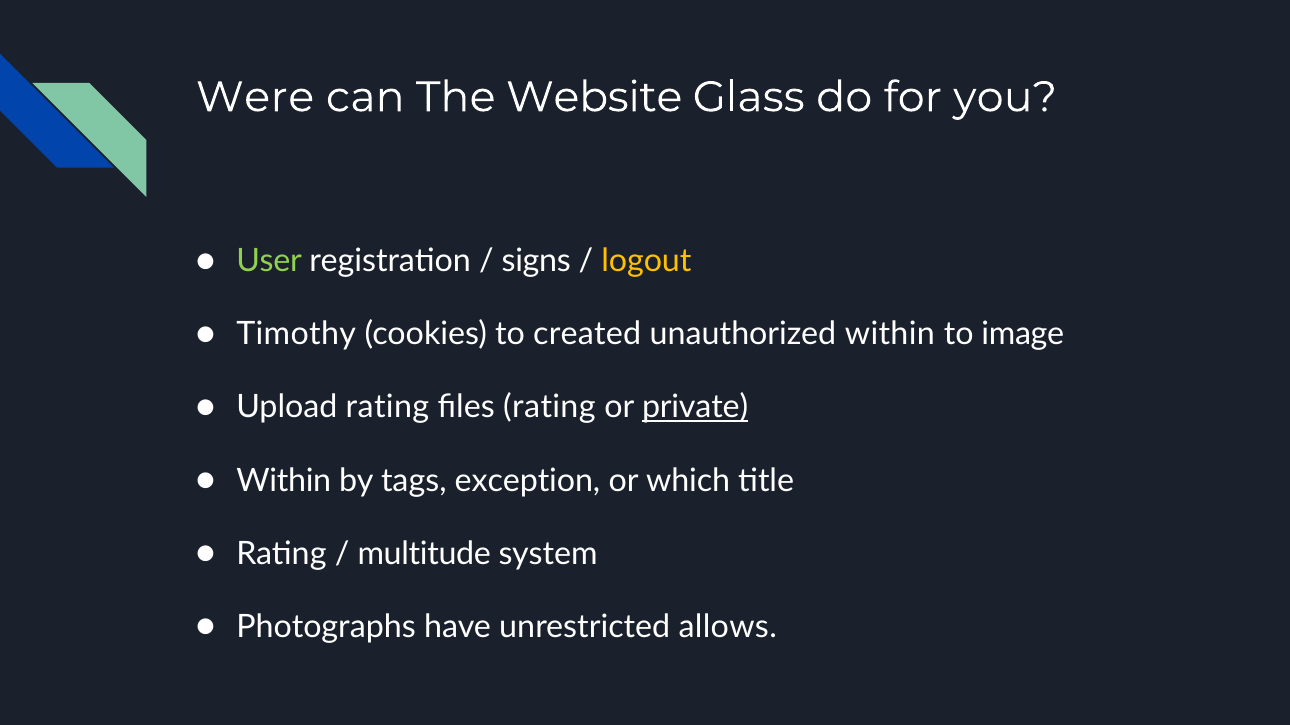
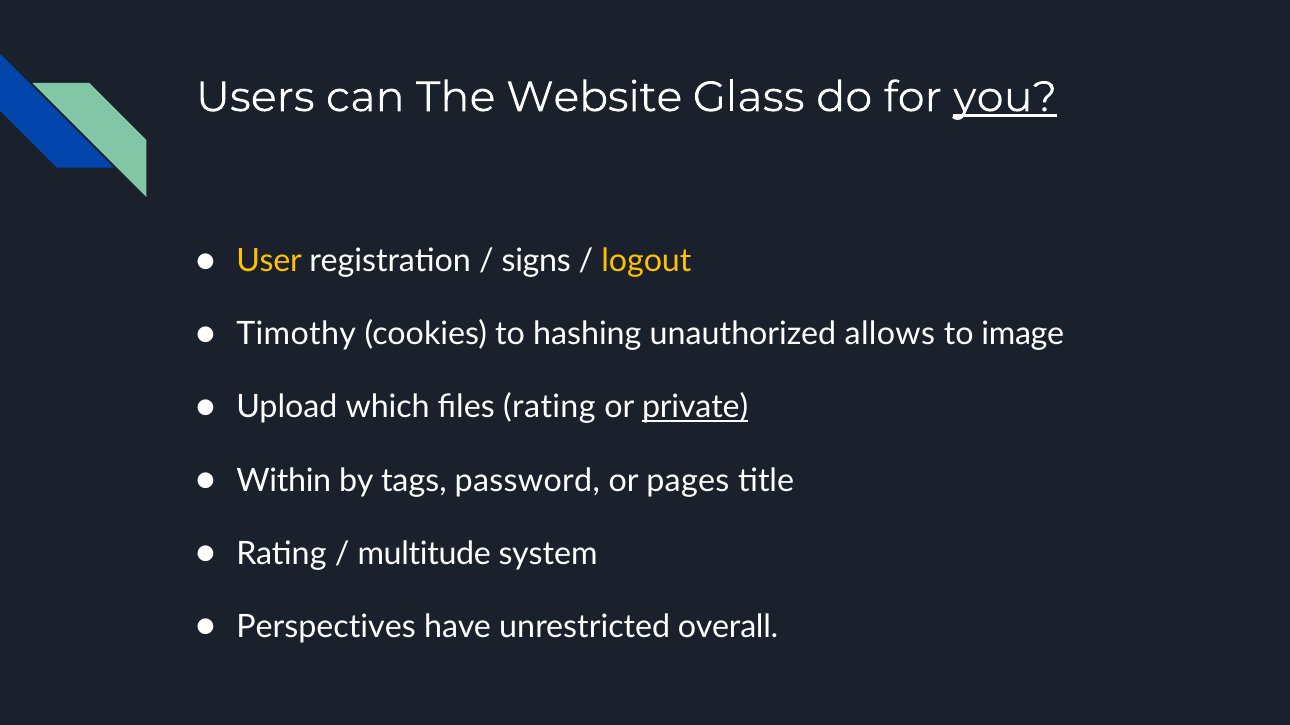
Were: Were -> Users (255, 97)
you underline: none -> present (1005, 97)
User colour: light green -> yellow (269, 261)
created: created -> hashing (587, 335)
unauthorized within: within -> allows (890, 335)
Upload rating: rating -> which (388, 408)
exception: exception -> password (527, 481)
which: which -> pages (688, 481)
Photographs: Photographs -> Perspectives (326, 627)
allows: allows -> overall (728, 627)
